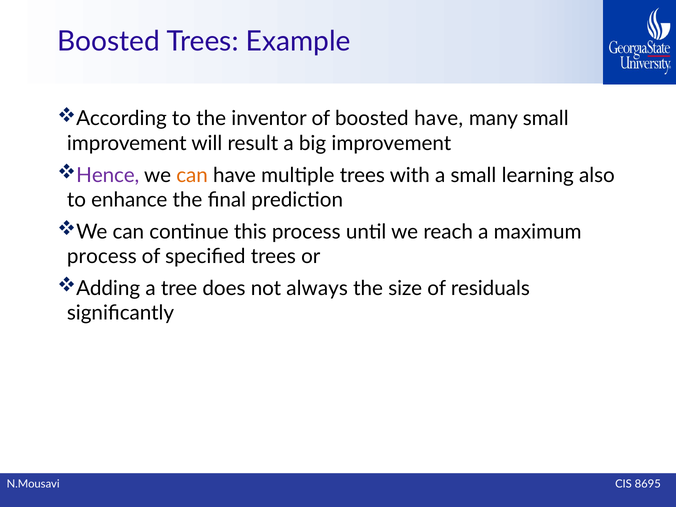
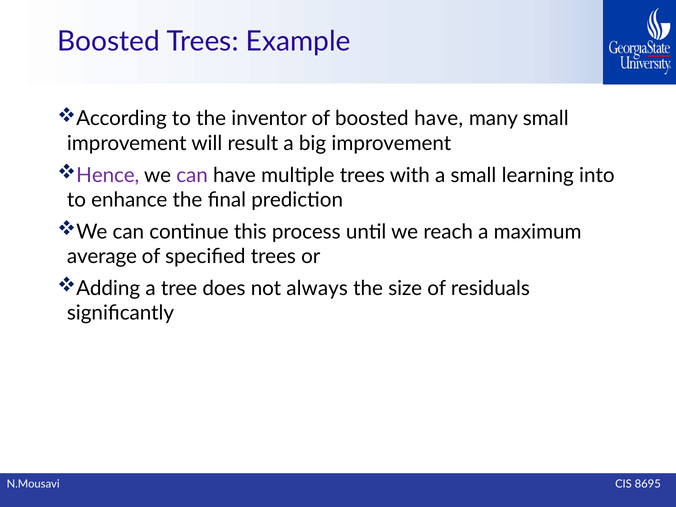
can colour: orange -> purple (192, 175)
also: also -> into (597, 175)
process: process -> average (102, 257)
